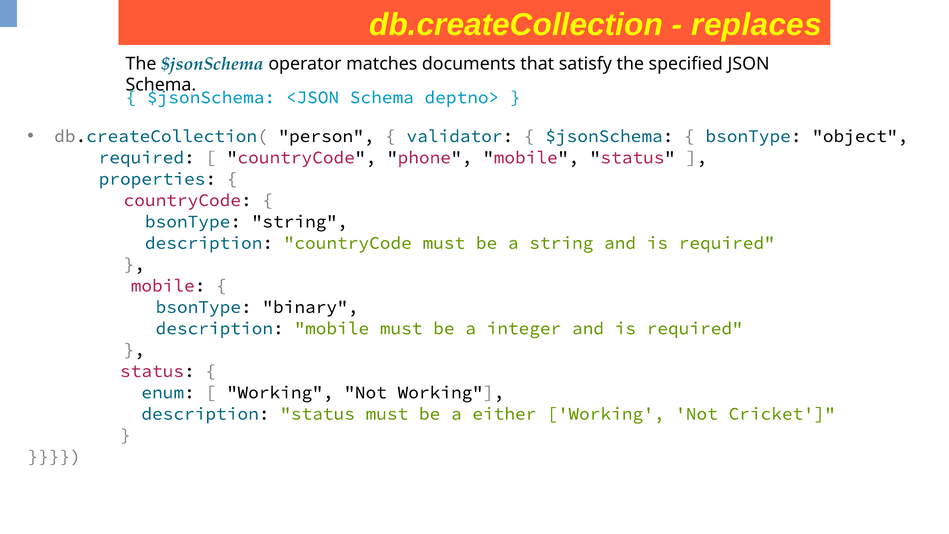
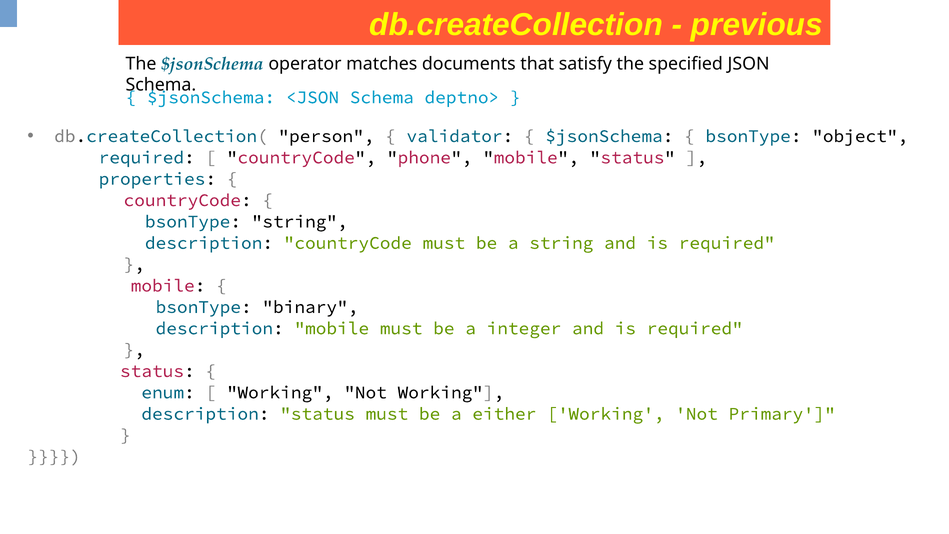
replaces: replaces -> previous (757, 25)
Cricket: Cricket -> Primary (782, 414)
